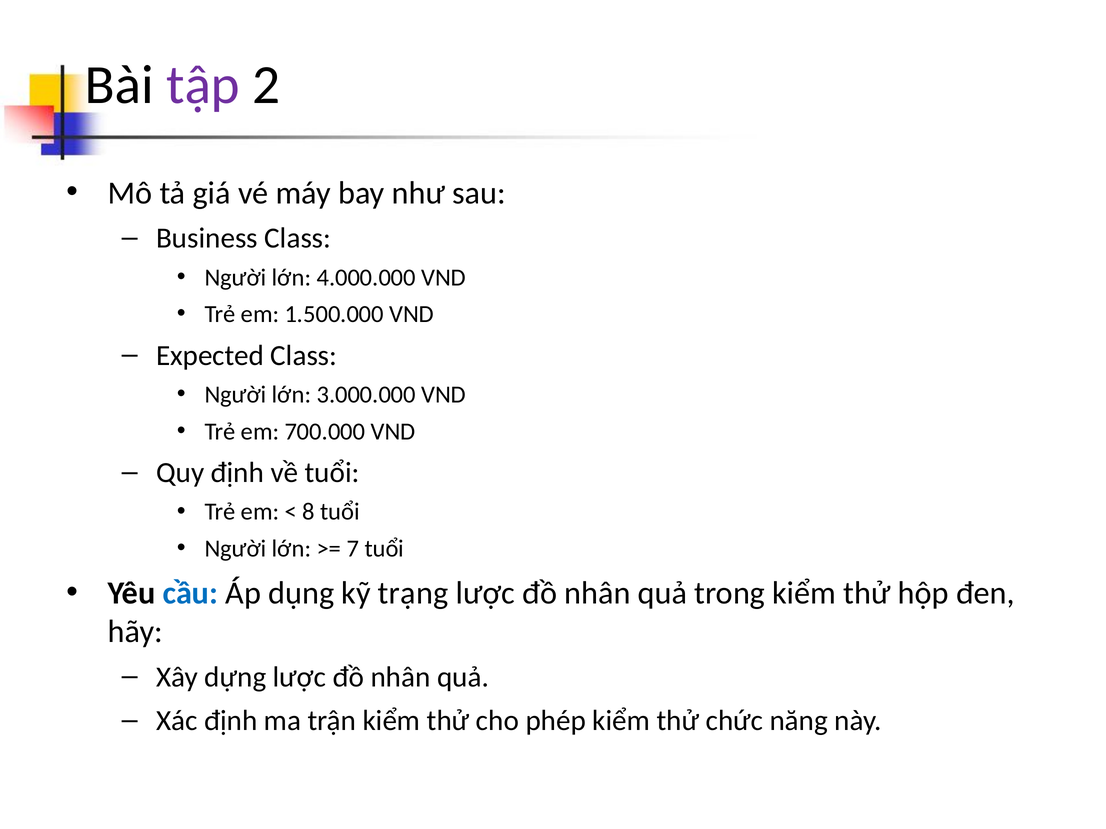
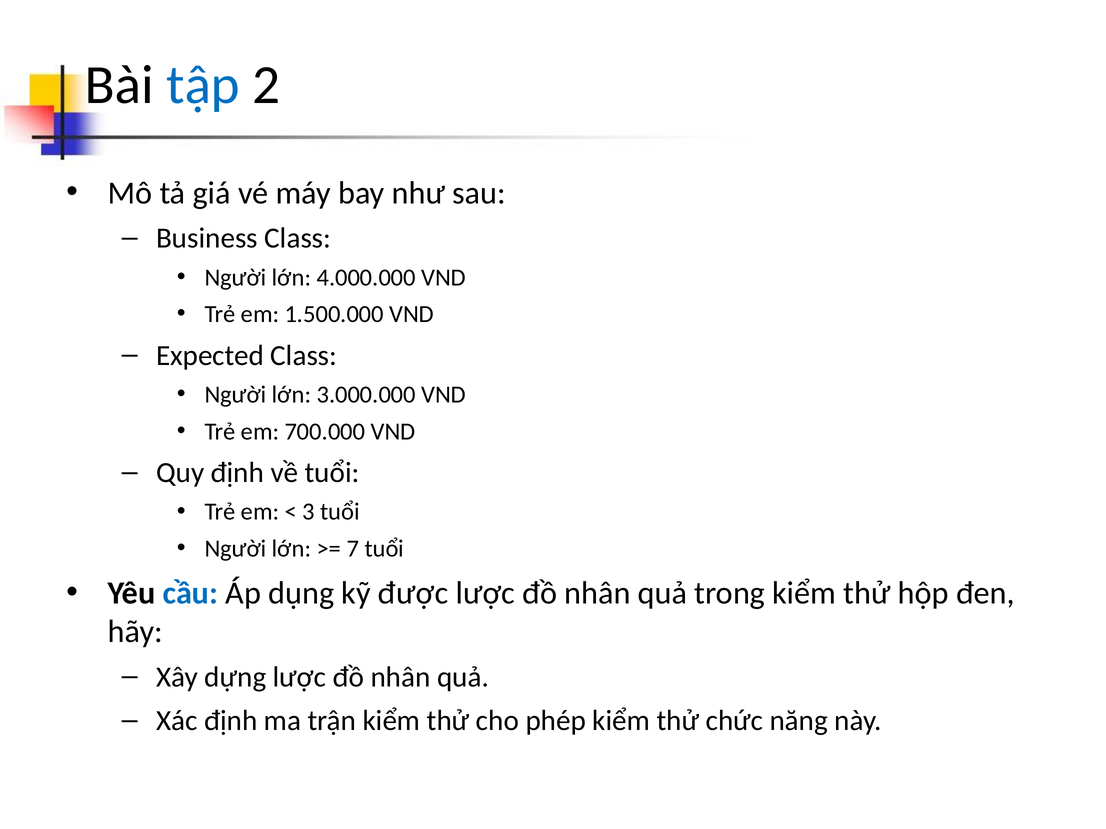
tập colour: purple -> blue (203, 85)
8: 8 -> 3 (309, 512)
trạng: trạng -> được (413, 594)
